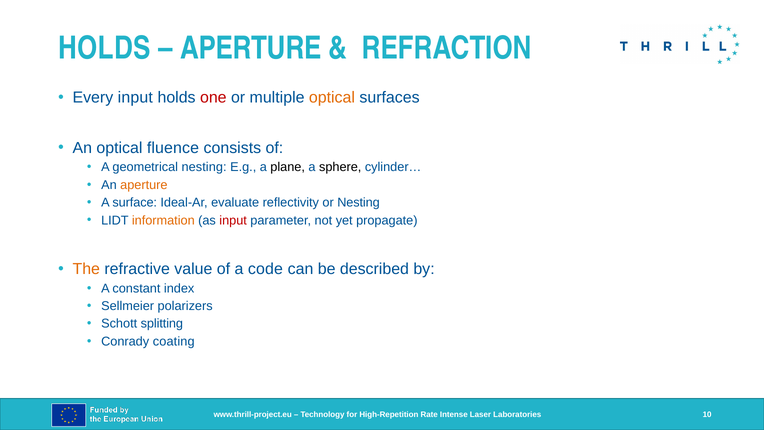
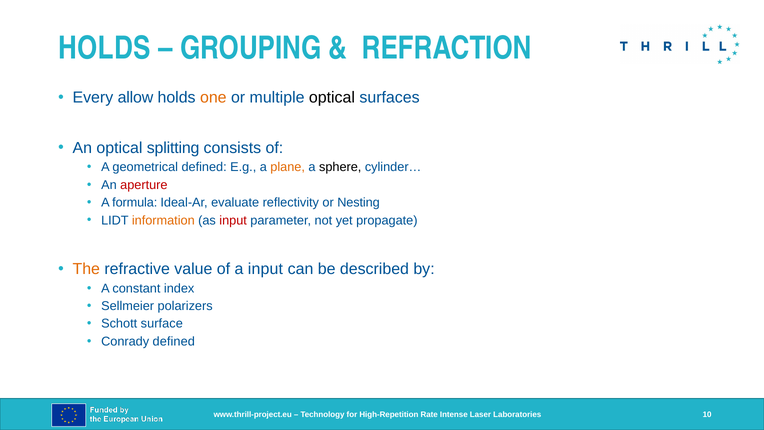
APERTURE: APERTURE -> GROUPING (251, 48)
Every input: input -> allow (135, 97)
one colour: red -> orange (213, 97)
optical colour: orange -> black (332, 97)
fluence: fluence -> splitting (173, 148)
geometrical nesting: nesting -> defined (204, 167)
plane colour: black -> orange (288, 167)
aperture colour: orange -> red (144, 185)
surface: surface -> formula (135, 203)
a code: code -> input (265, 269)
splitting: splitting -> surface (162, 324)
Conrady coating: coating -> defined (174, 341)
